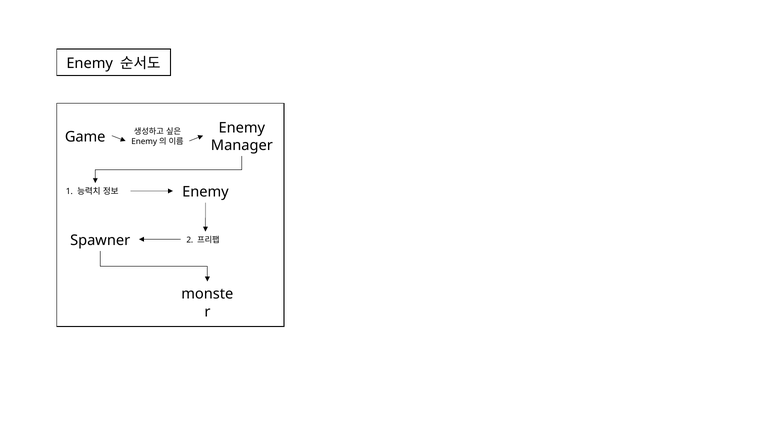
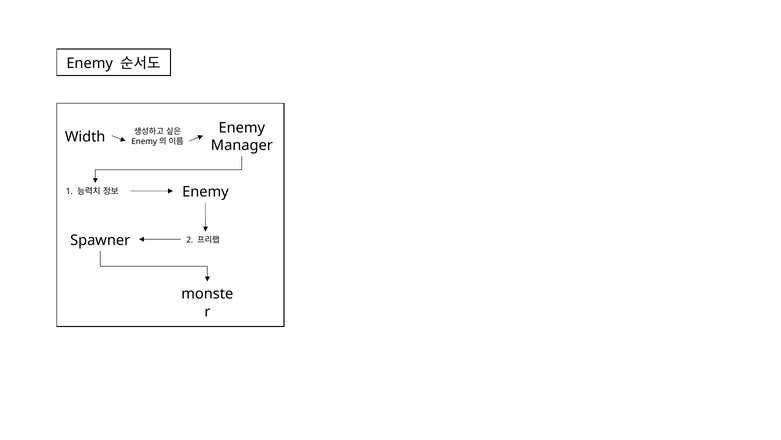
Game: Game -> Width (85, 136)
